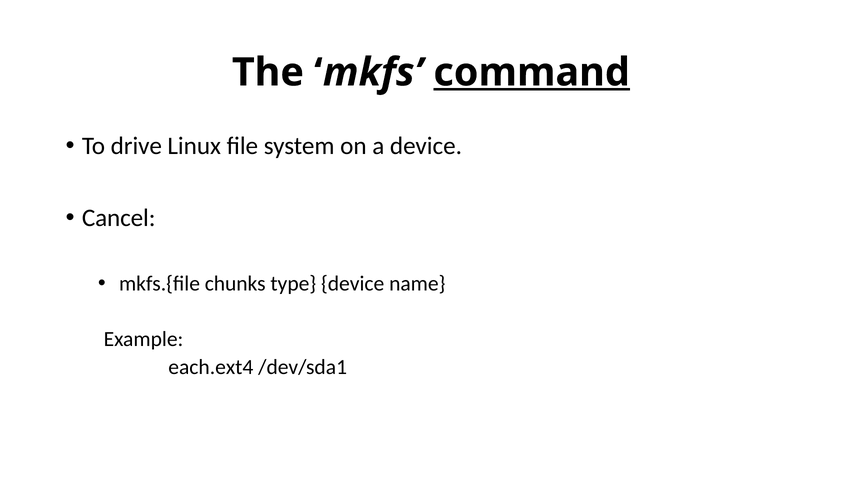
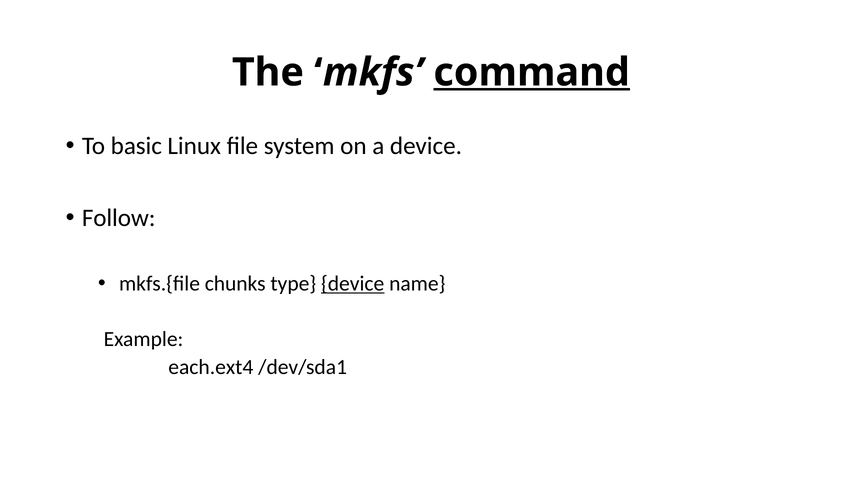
drive: drive -> basic (136, 146)
Cancel: Cancel -> Follow (119, 218)
device underline: none -> present (353, 284)
